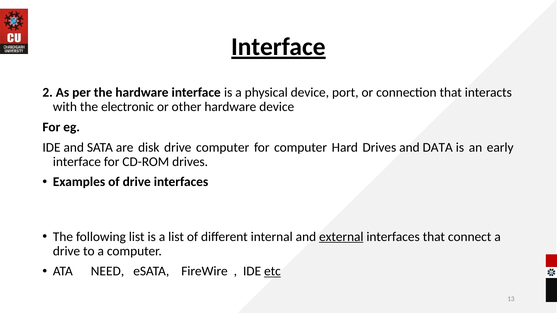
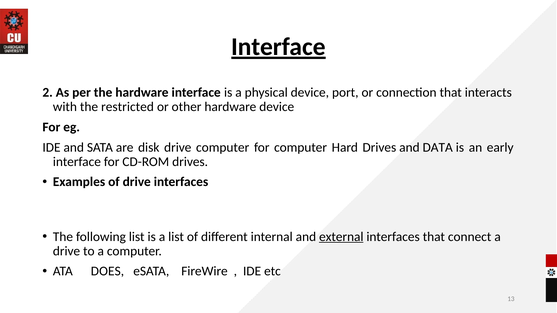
electronic: electronic -> restricted (128, 107)
NEED: NEED -> DOES (107, 272)
etc underline: present -> none (272, 272)
